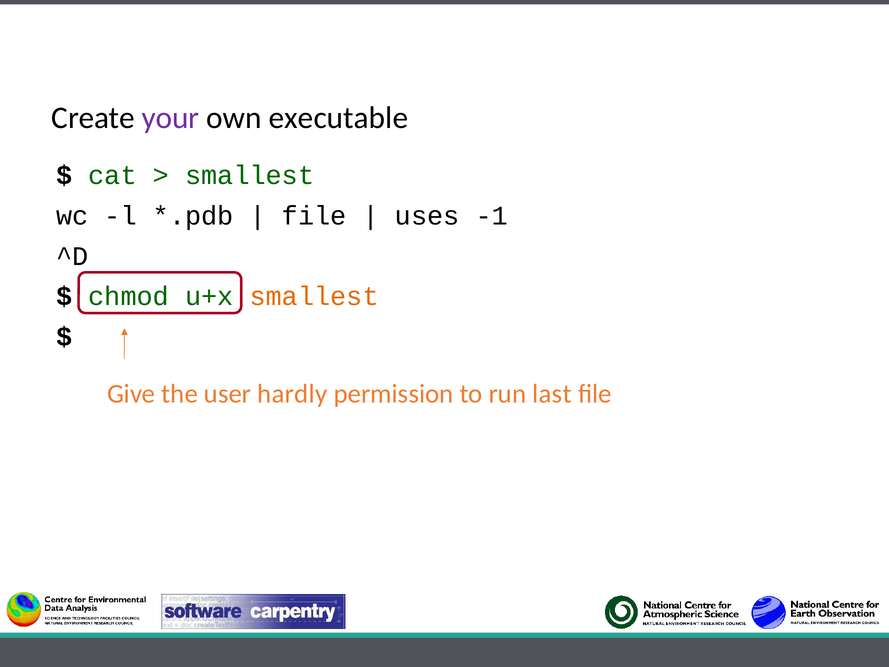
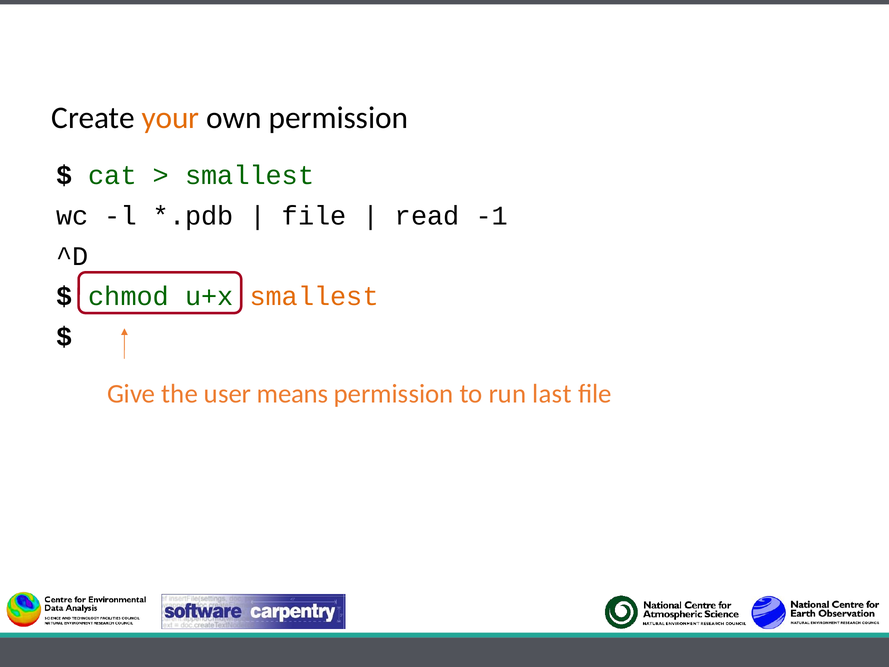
your colour: purple -> orange (171, 118)
own executable: executable -> permission (338, 118)
uses: uses -> read (427, 216)
hardly: hardly -> means (293, 394)
